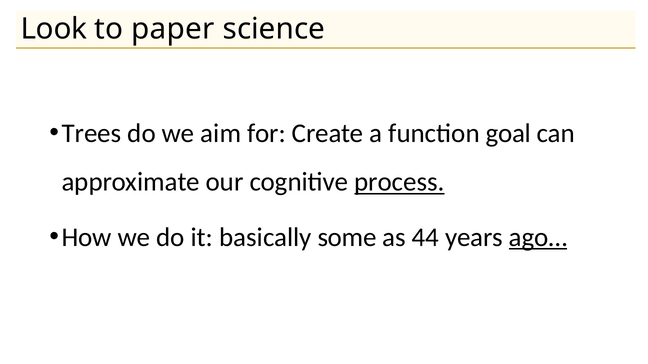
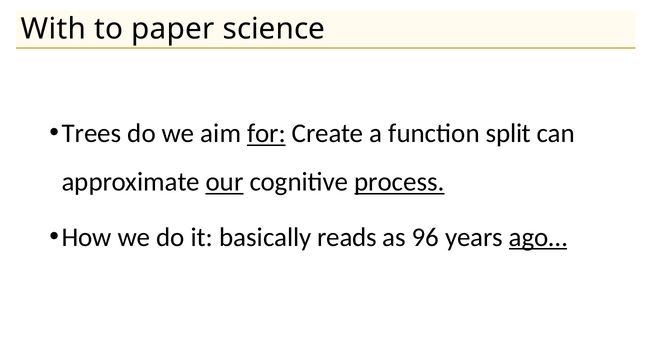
Look: Look -> With (54, 29)
for underline: none -> present (266, 134)
goal: goal -> split (508, 134)
our underline: none -> present (225, 182)
some: some -> reads (347, 238)
44: 44 -> 96 (425, 238)
